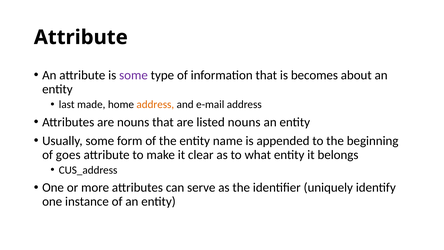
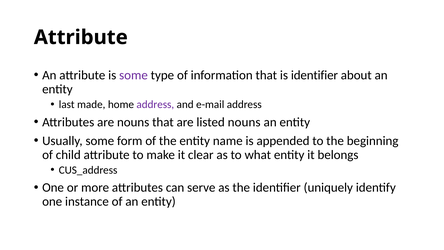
is becomes: becomes -> identifier (314, 75)
address colour: orange -> purple (155, 104)
goes: goes -> child (68, 155)
